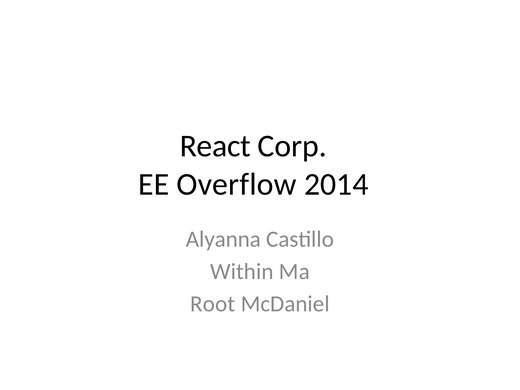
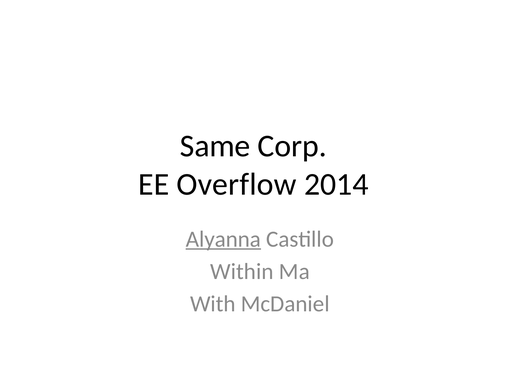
React: React -> Same (215, 146)
Alyanna underline: none -> present (223, 239)
Root: Root -> With (213, 304)
